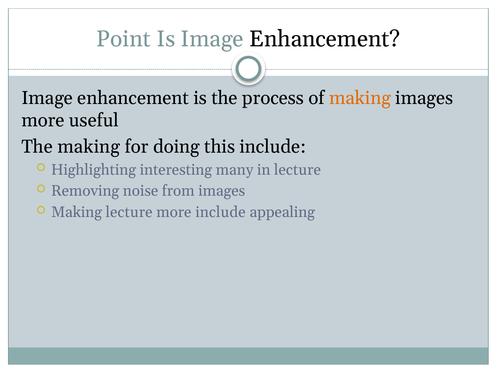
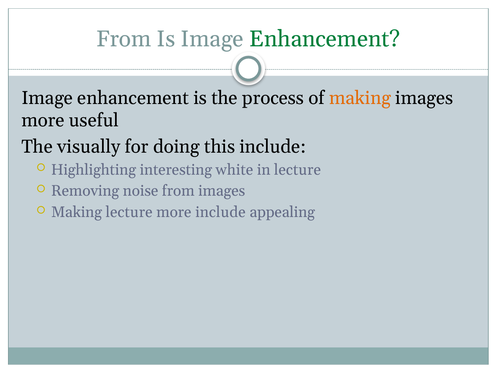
Point: Point -> From (124, 39)
Enhancement colour: black -> green (325, 39)
The making: making -> visually (89, 146)
many: many -> white (234, 170)
